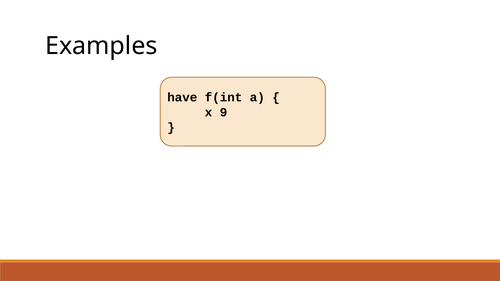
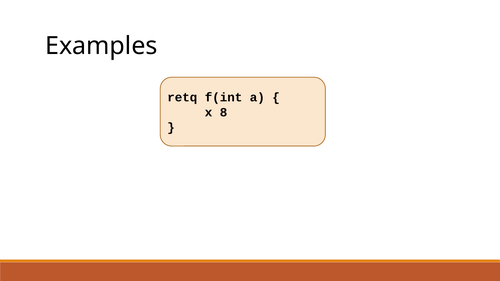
have: have -> retq (182, 98)
9: 9 -> 8 (224, 113)
